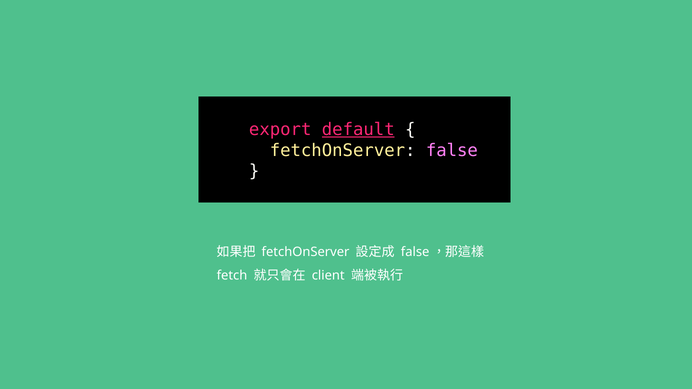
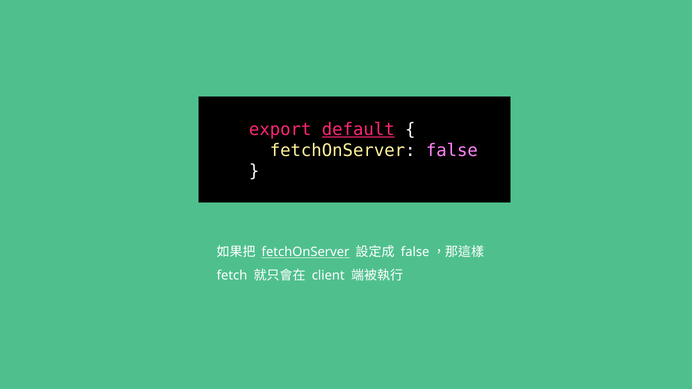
fetchOnServer underline: none -> present (306, 252)
